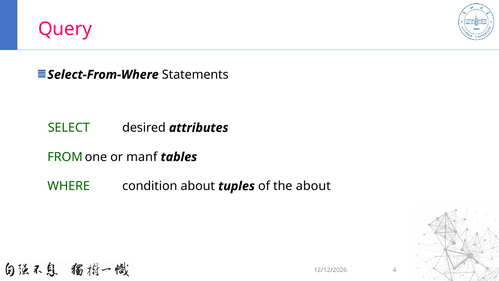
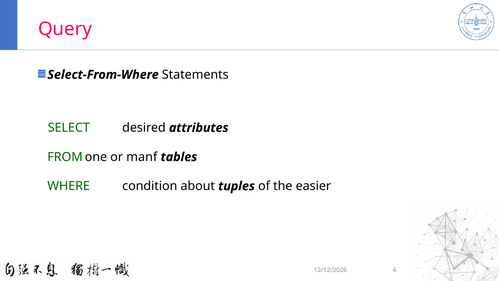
the about: about -> easier (313, 186)
